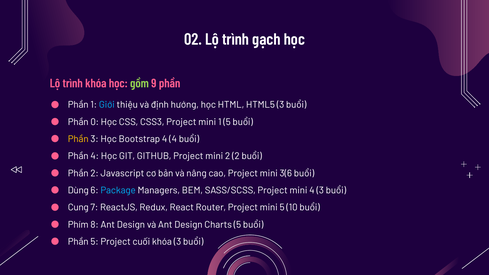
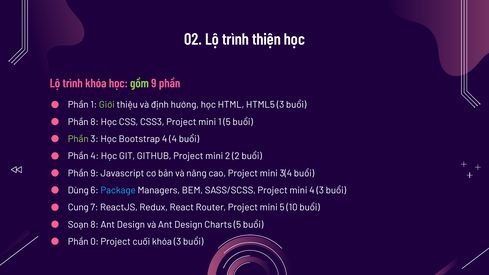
gạch: gạch -> thiện (267, 40)
Giới colour: light blue -> light green (107, 105)
Phần 0: 0 -> 8 (95, 122)
Phần colour: yellow -> light green (78, 139)
Phần 2: 2 -> 9 (95, 173)
3(6: 3(6 -> 3(4 (286, 173)
Phím: Phím -> Soạn (78, 225)
Phần 5: 5 -> 0 (95, 242)
